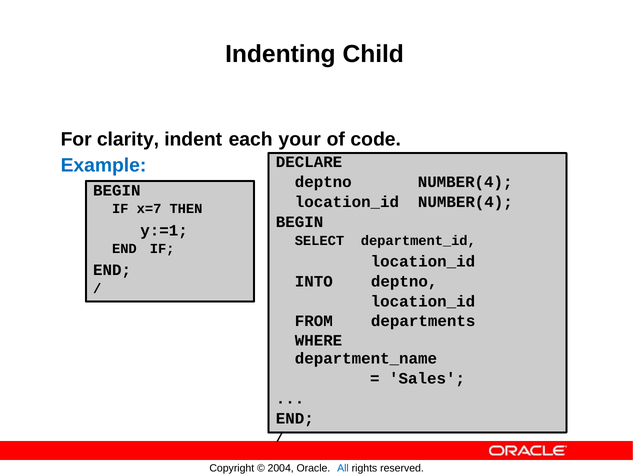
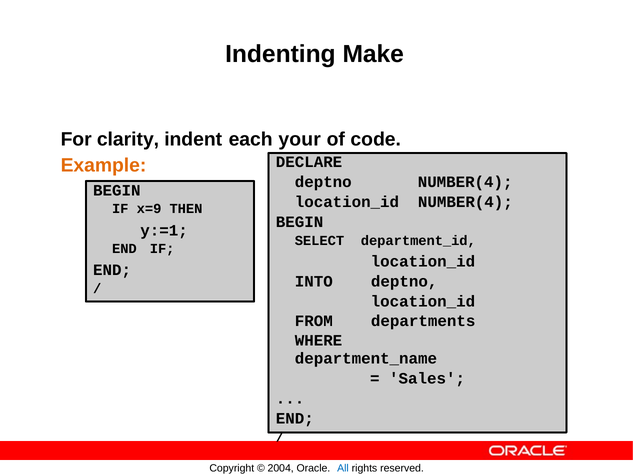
Child: Child -> Make (373, 54)
Example colour: blue -> orange (104, 165)
x=7: x=7 -> x=9 (149, 209)
